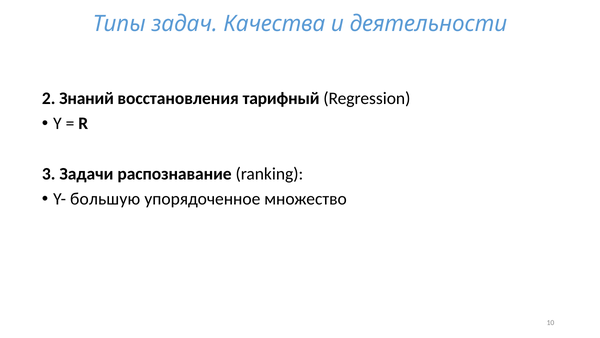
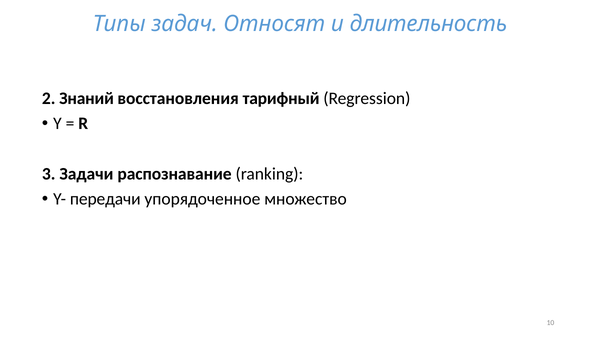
Качества: Качества -> Относят (274, 24)
деятельности: деятельности -> длительность (428, 24)
большую: большую -> передачи (105, 199)
